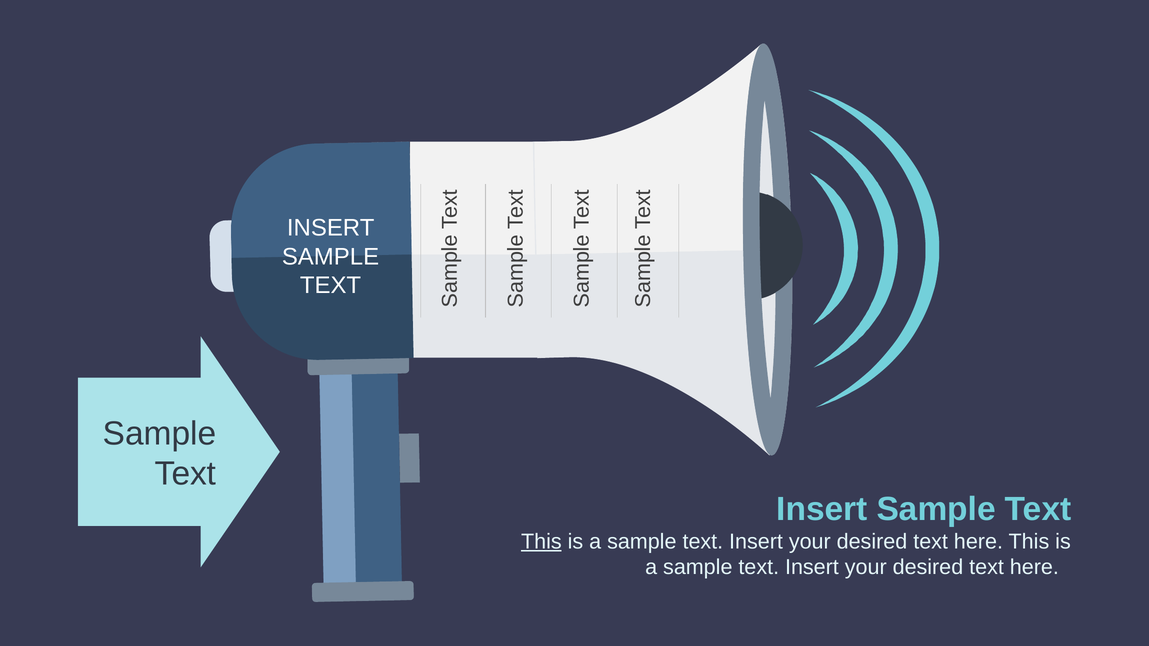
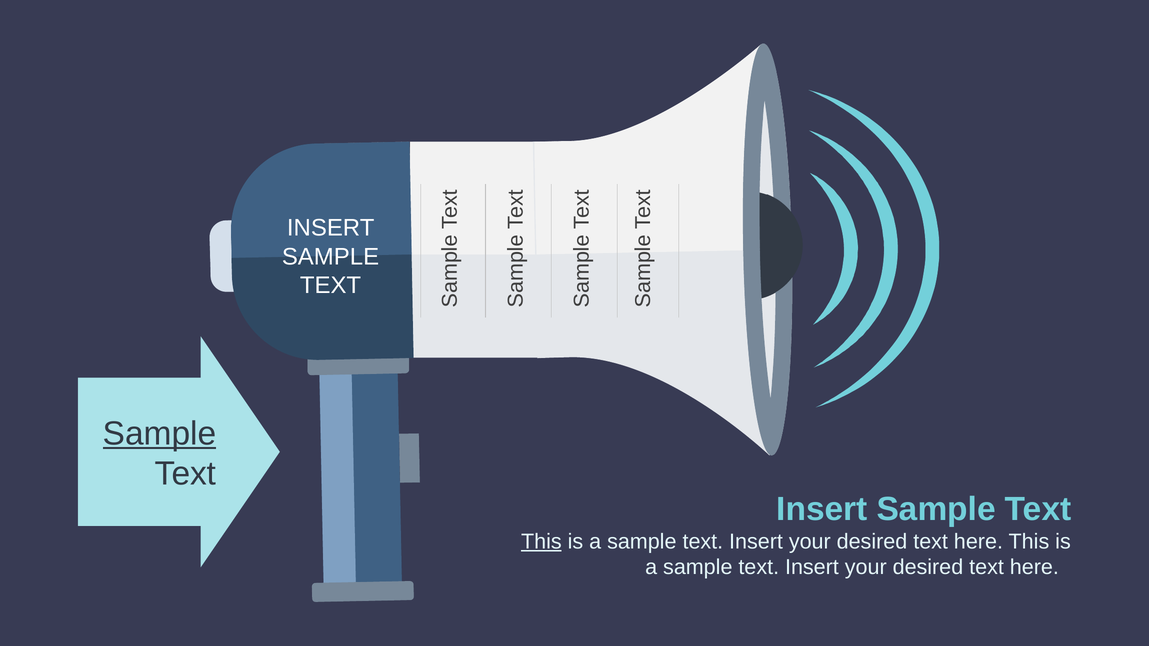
Sample underline: none -> present (159, 434)
